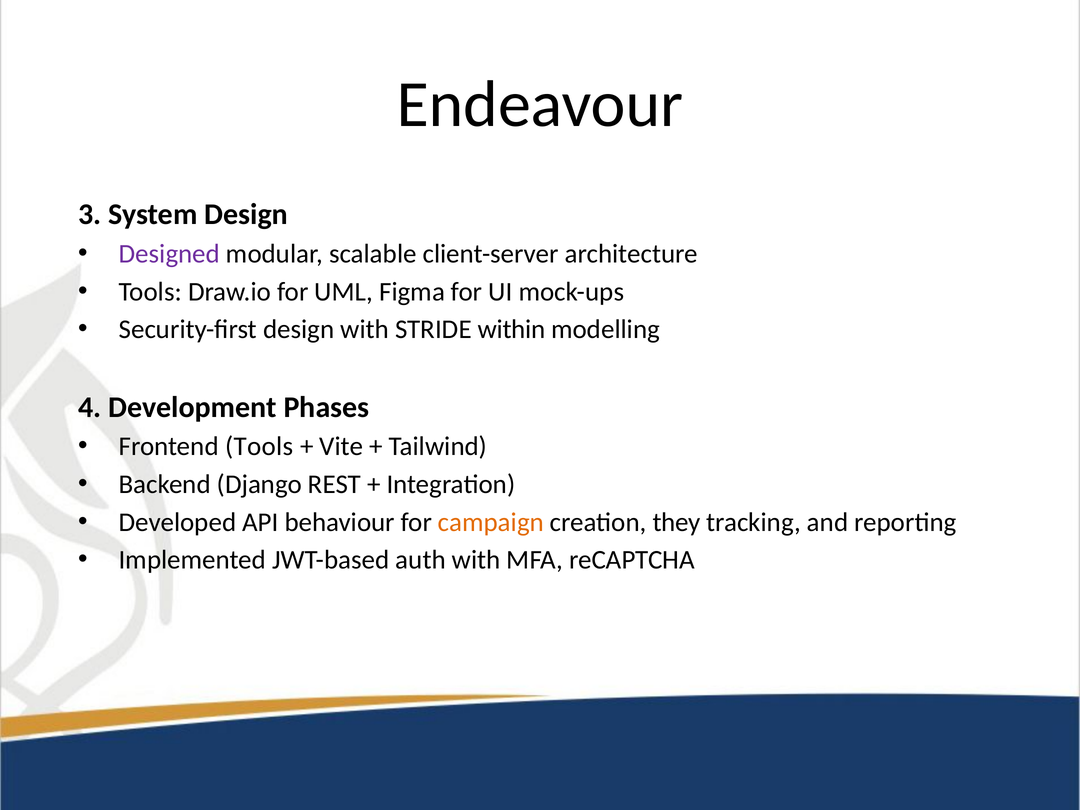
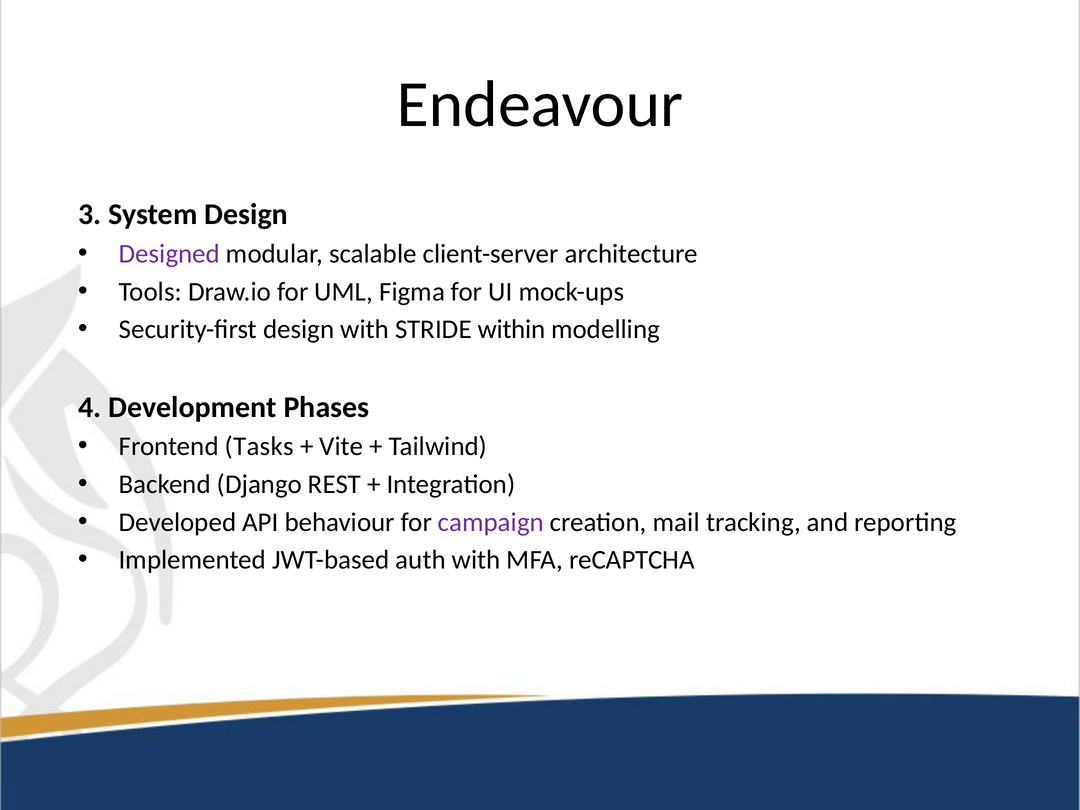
Frontend Tools: Tools -> Tasks (259, 447)
campaign colour: orange -> purple (491, 522)
they: they -> mail (676, 522)
